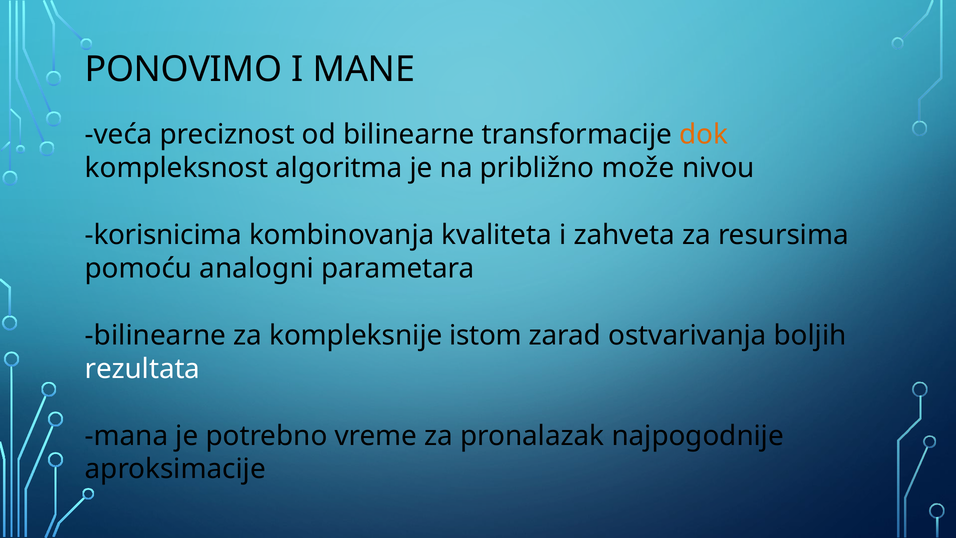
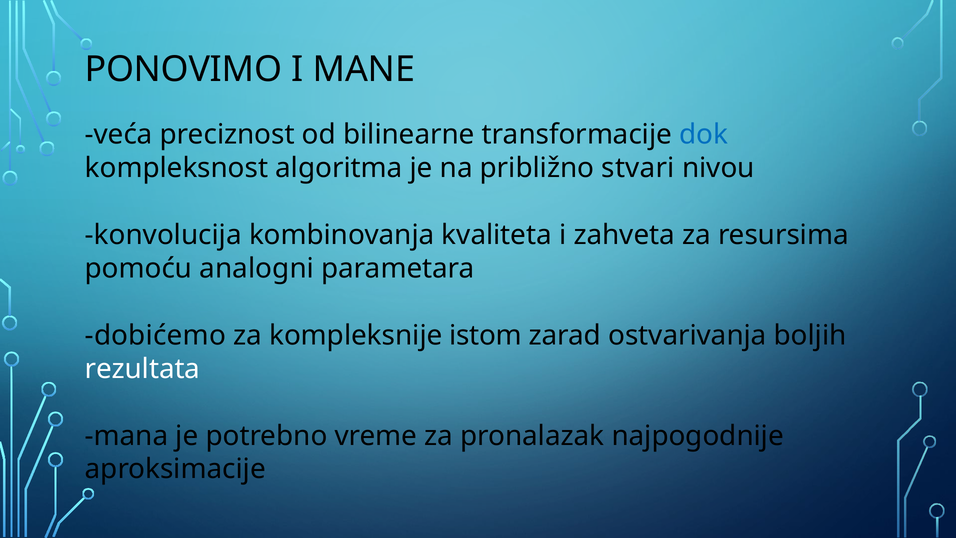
dok colour: orange -> blue (704, 134)
može: može -> stvari (638, 168)
korisnicima: korisnicima -> konvolucija (163, 235)
bilinearne: bilinearne -> dobićemo (155, 335)
